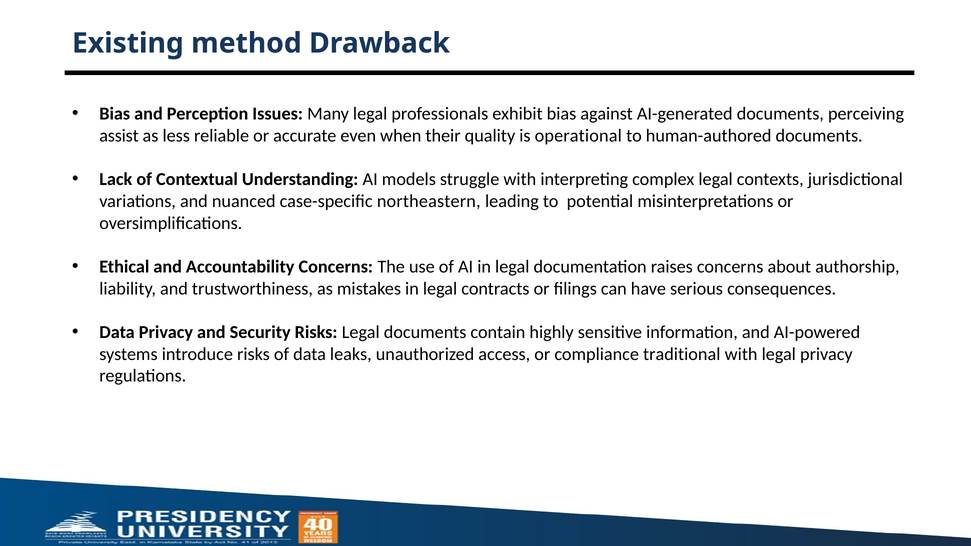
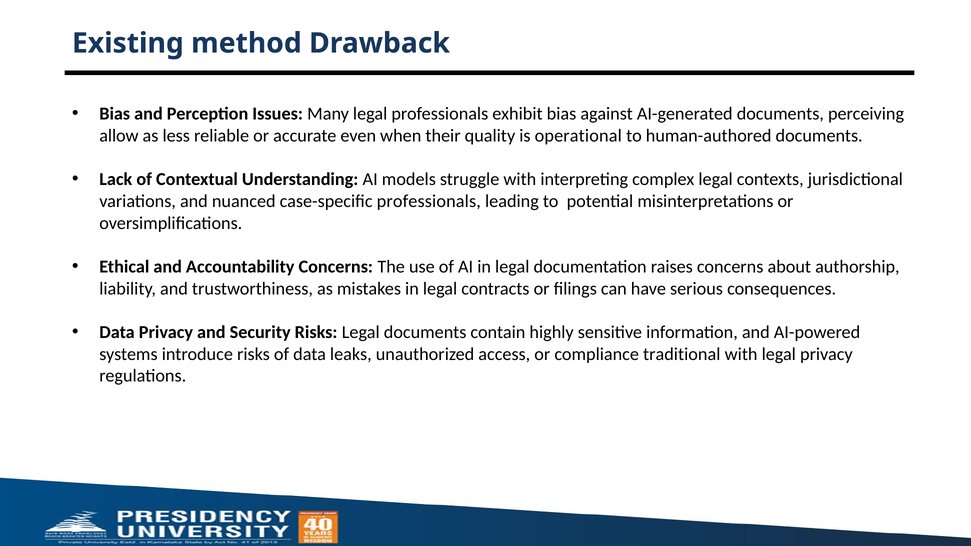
assist: assist -> allow (119, 136)
case-specific northeastern: northeastern -> professionals (429, 201)
